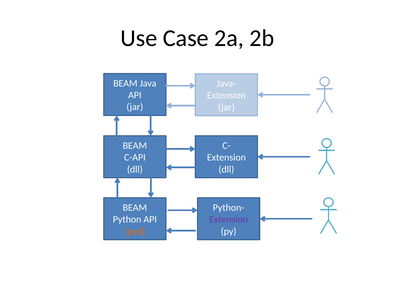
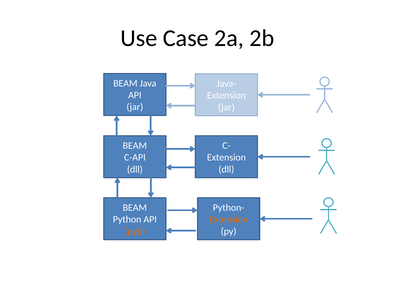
Extension colour: purple -> orange (229, 220)
